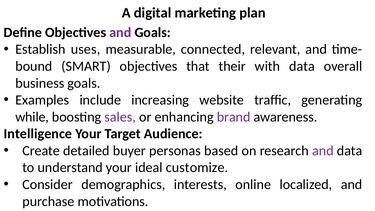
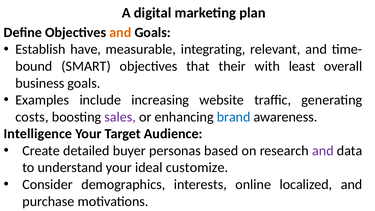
and colour: purple -> orange (120, 32)
uses: uses -> have (86, 49)
connected: connected -> integrating (213, 49)
with data: data -> least (302, 66)
while: while -> costs (32, 117)
brand colour: purple -> blue (234, 117)
